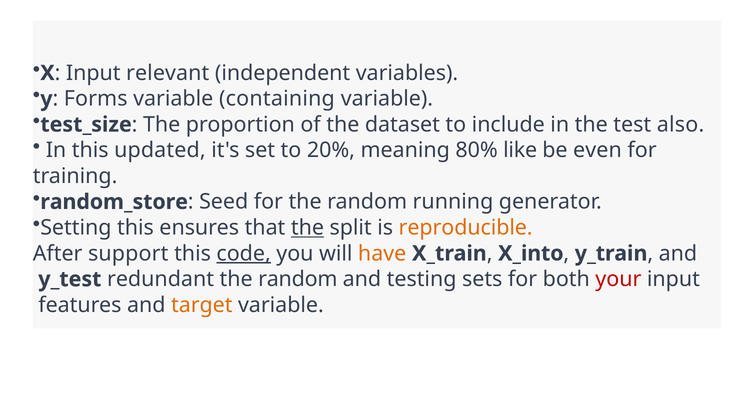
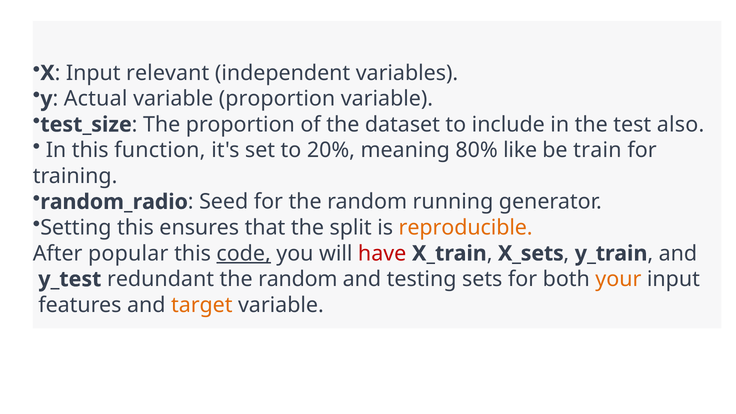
Forms: Forms -> Actual (96, 99)
variable containing: containing -> proportion (277, 99)
updated: updated -> function (160, 150)
even: even -> train (597, 150)
random_store: random_store -> random_radio (114, 202)
the underline: present -> none (307, 228)
support: support -> popular (128, 253)
have colour: orange -> red (382, 253)
X_into: X_into -> X_sets (531, 253)
your colour: red -> orange (618, 279)
